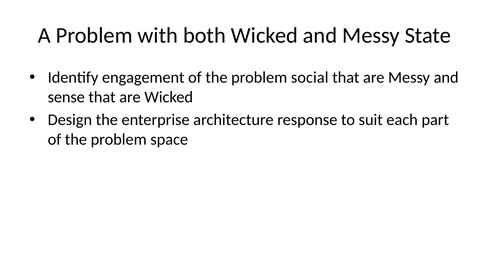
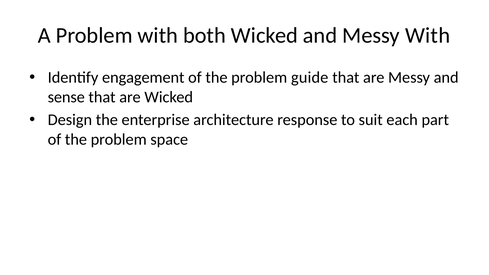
Messy State: State -> With (428, 35)
social: social -> guide (310, 78)
